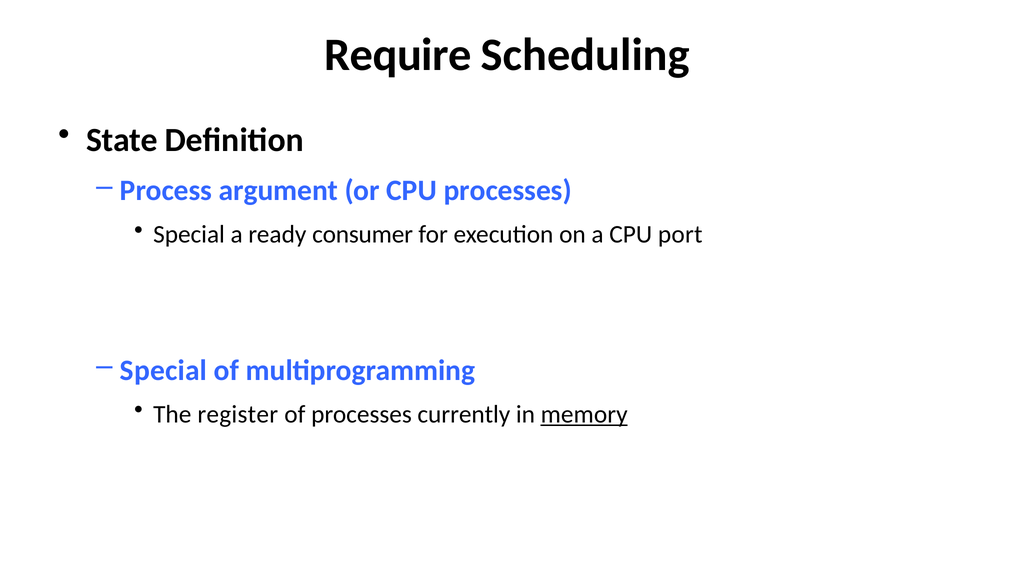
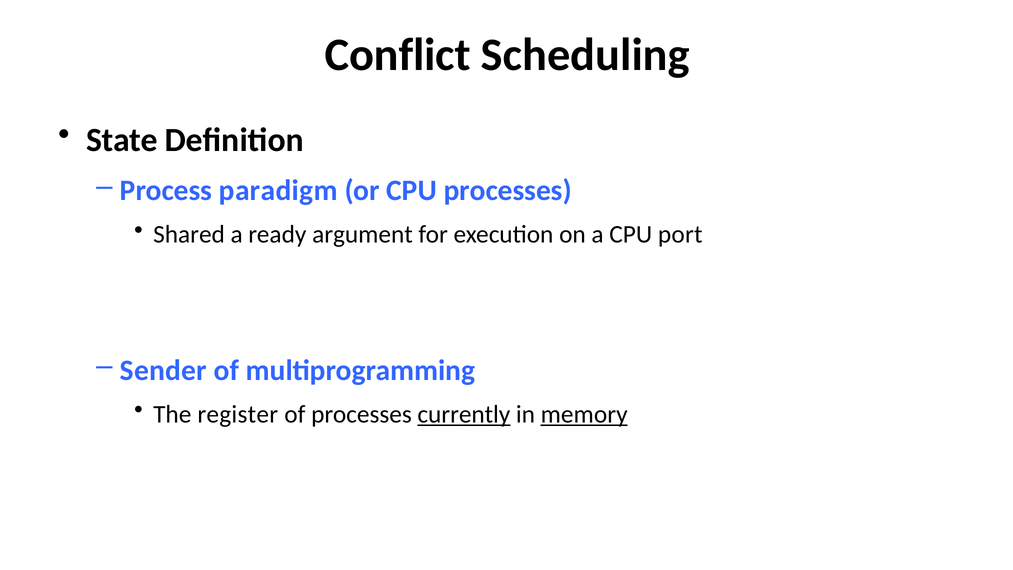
Require: Require -> Conflict (398, 55)
argument: argument -> paradigm (278, 191)
Special: Special -> Shared (189, 234)
consumer: consumer -> argument (362, 234)
Special: Special -> Sender (163, 370)
currently underline: none -> present (464, 414)
